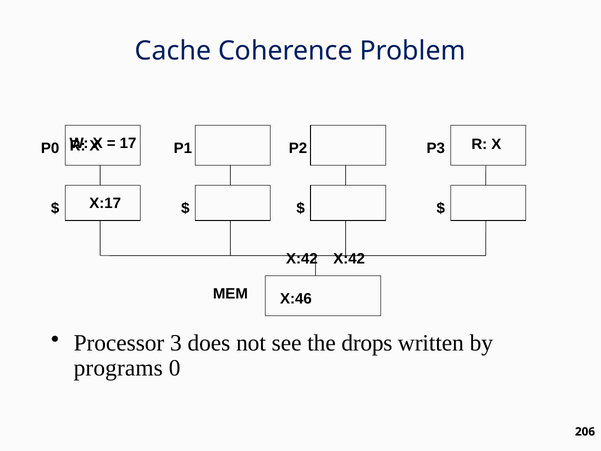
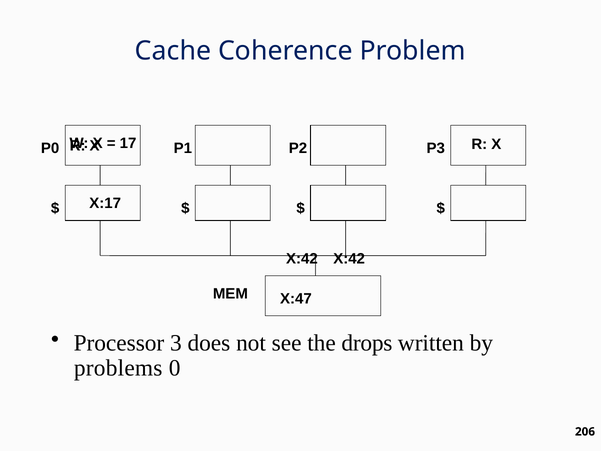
X:46: X:46 -> X:47 (296, 298)
programs: programs -> problems (118, 368)
